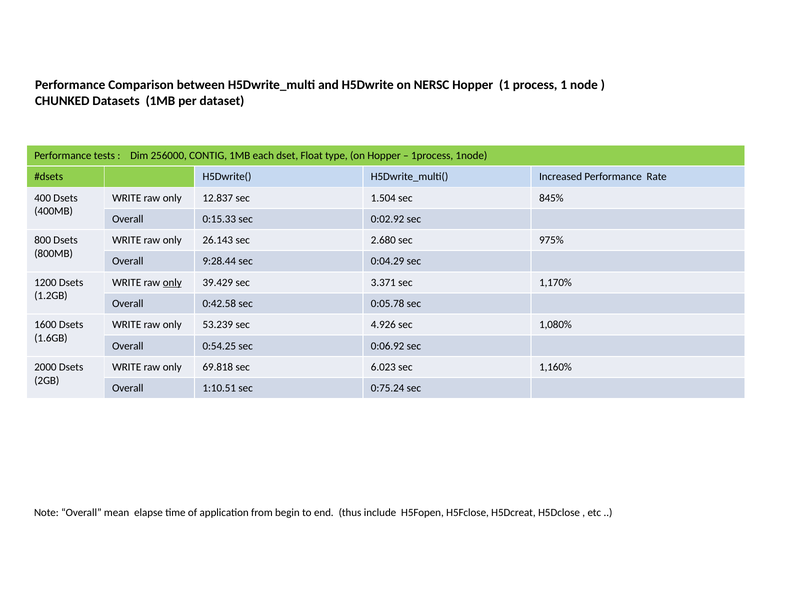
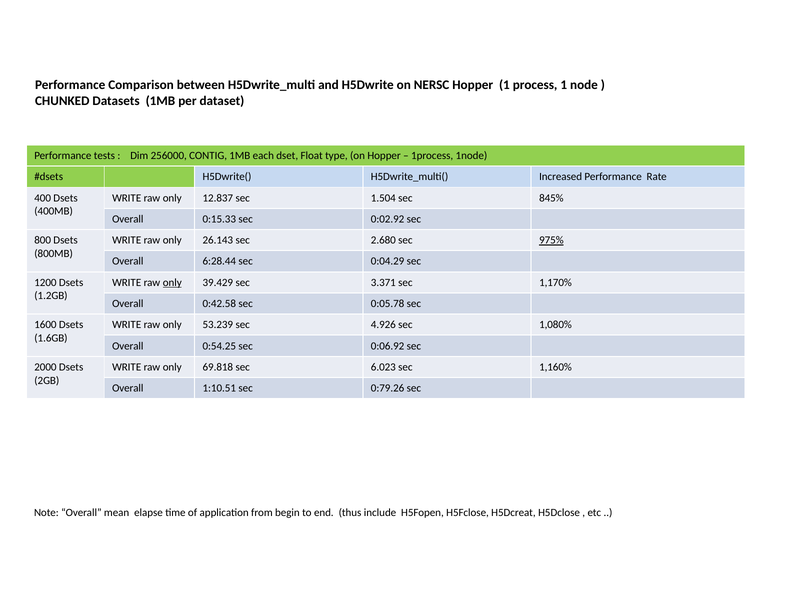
975% underline: none -> present (551, 240)
9:28.44: 9:28.44 -> 6:28.44 (219, 261)
0:75.24: 0:75.24 -> 0:79.26 (388, 388)
